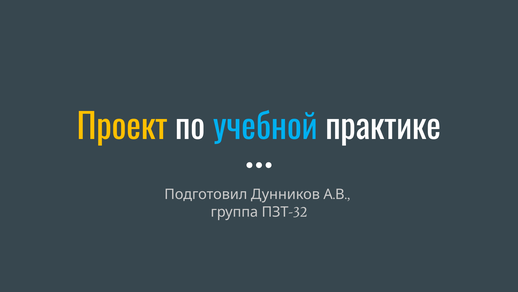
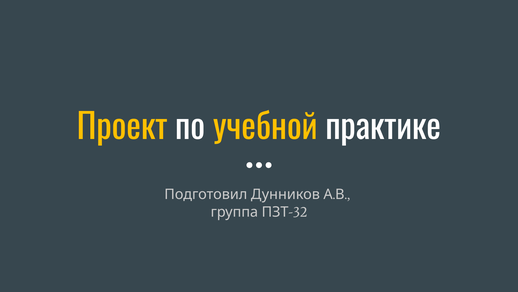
учебной colour: light blue -> yellow (265, 128)
